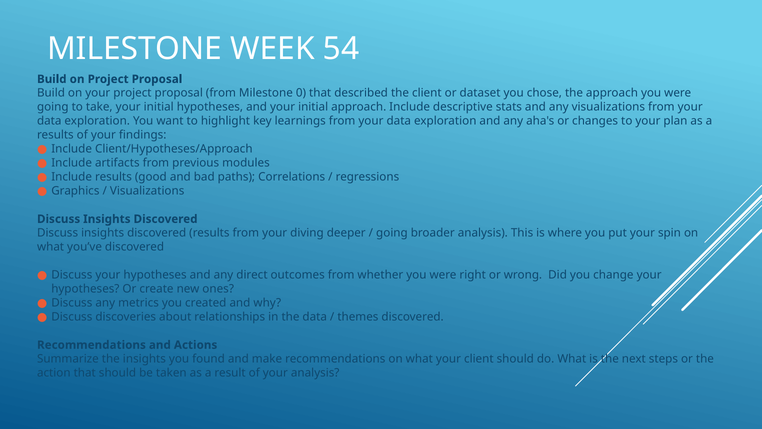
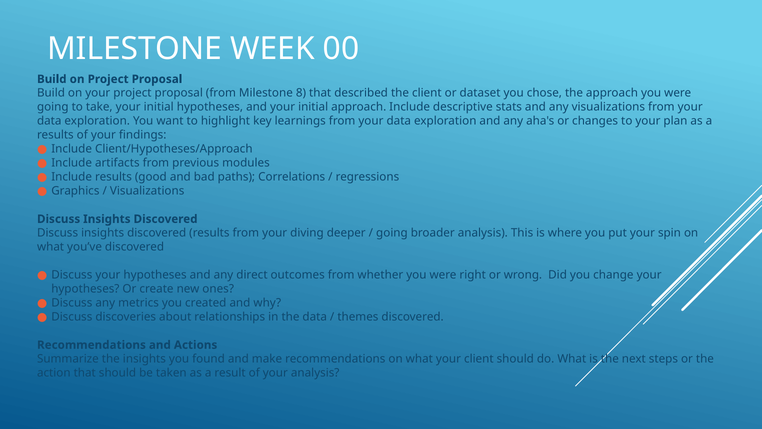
54: 54 -> 00 (341, 49)
0: 0 -> 8 (301, 93)
